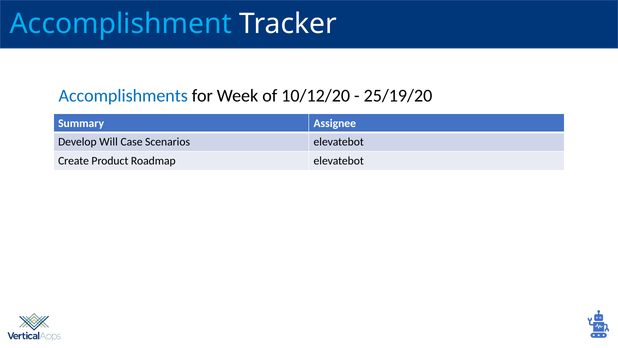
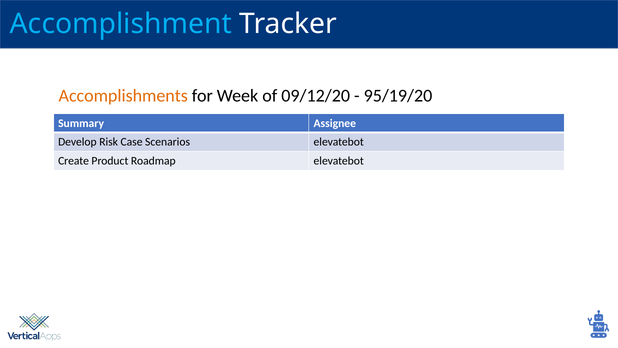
Accomplishments colour: blue -> orange (123, 95)
10/12/20: 10/12/20 -> 09/12/20 (316, 95)
25/19/20: 25/19/20 -> 95/19/20 (398, 95)
Will: Will -> Risk (109, 142)
